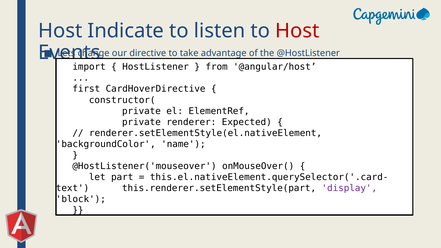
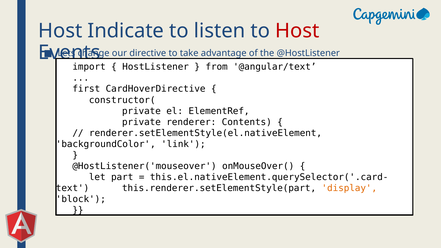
@angular/host: @angular/host -> @angular/text (275, 67)
Expected: Expected -> Contents (247, 122)
name: name -> link (183, 144)
display colour: purple -> orange (349, 188)
